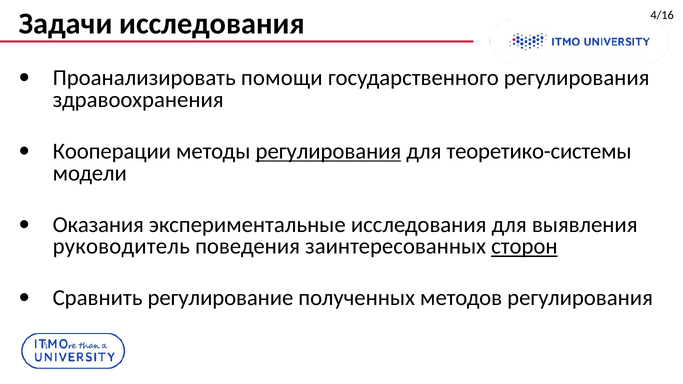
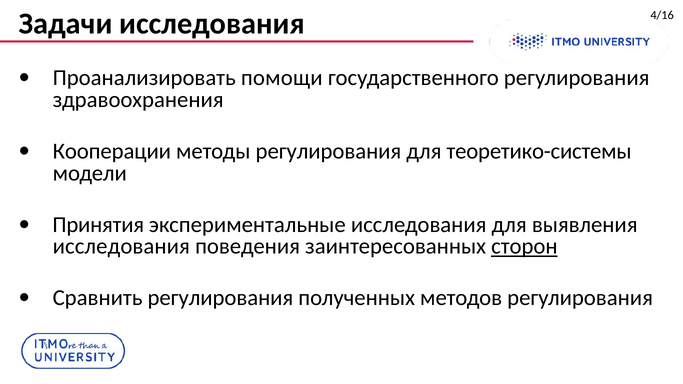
регулирования underline: present -> none (328, 151)
Оказания: Оказания -> Принятия (98, 225)
руководитель: руководитель -> исследования (121, 246)
Сравнить регулирование: регулирование -> регулирования (220, 298)
